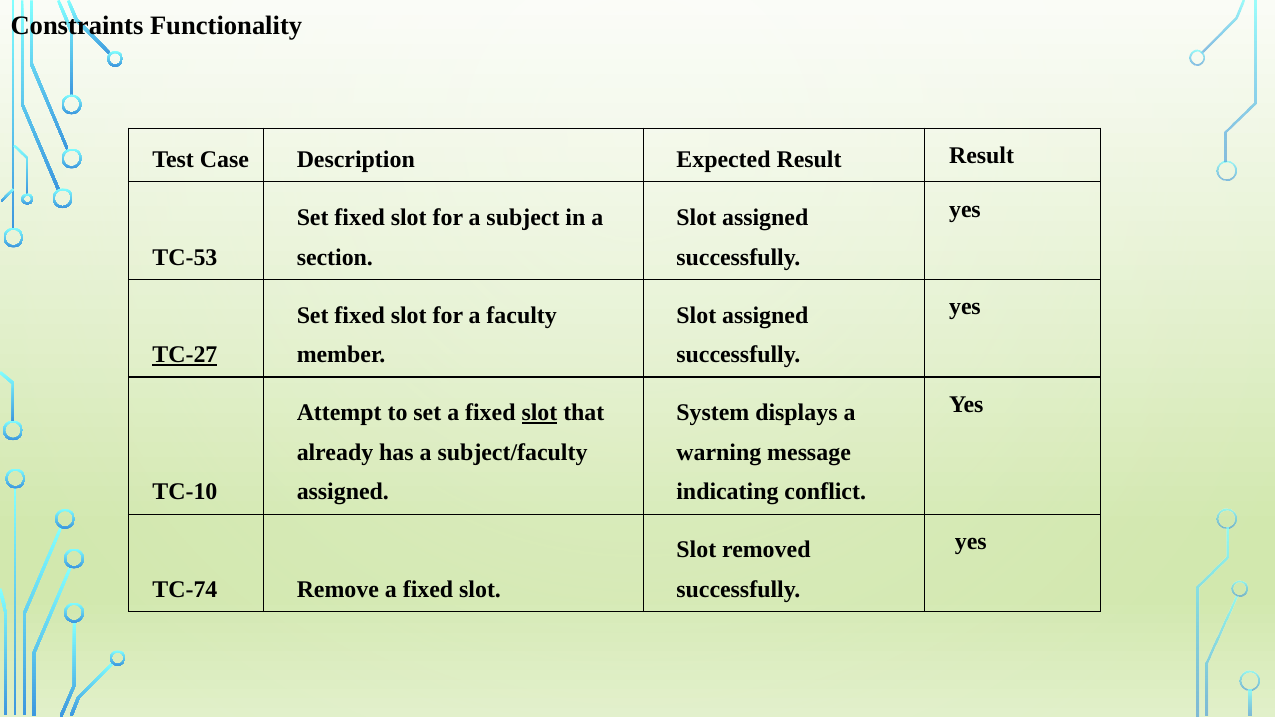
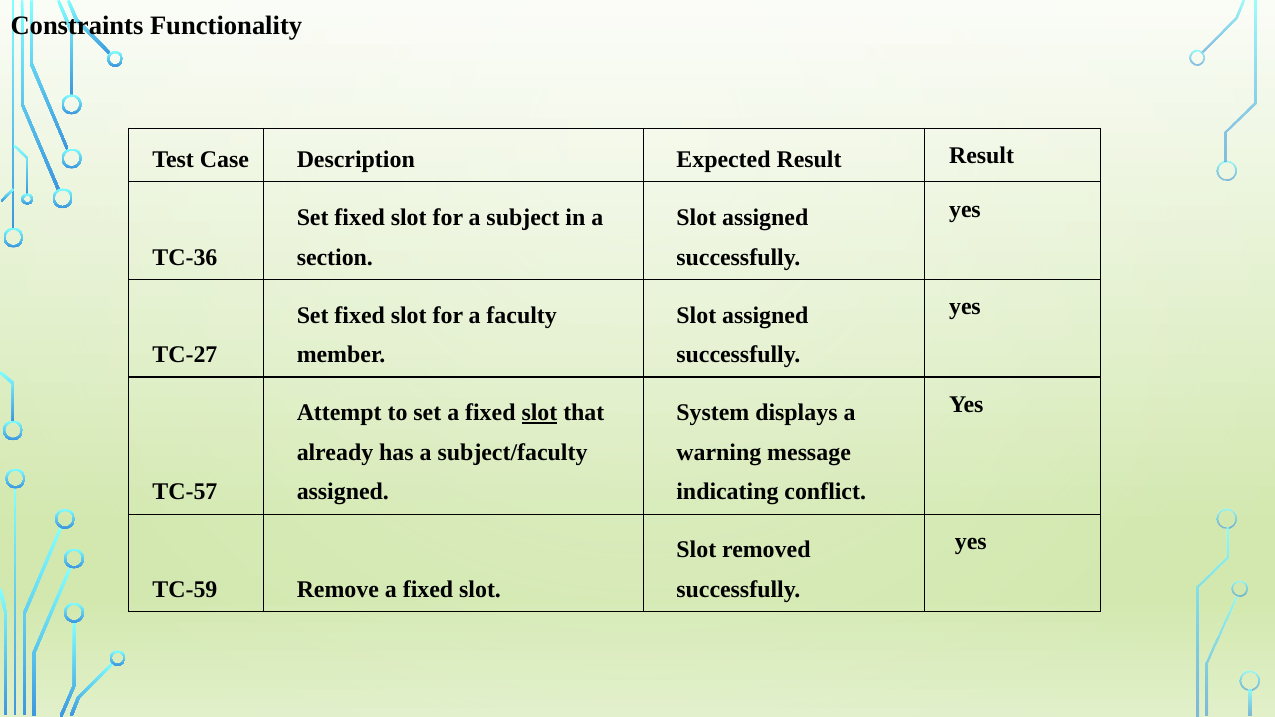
TC-53: TC-53 -> TC-36 (185, 257)
TC-27 underline: present -> none (185, 355)
TC-10: TC-10 -> TC-57 (185, 492)
TC-74: TC-74 -> TC-59 (185, 590)
